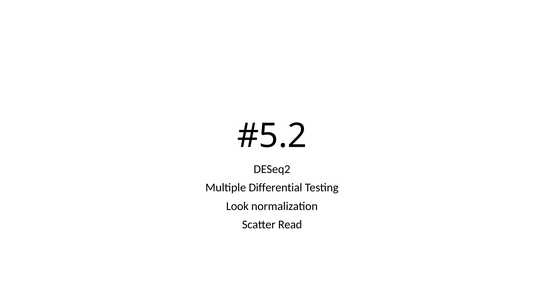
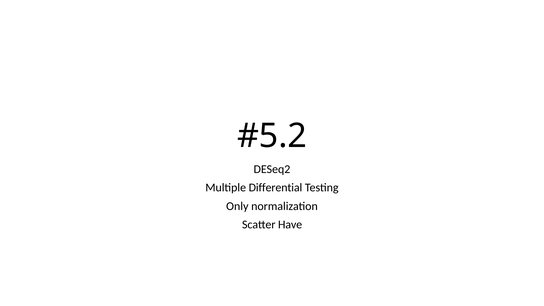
Look: Look -> Only (237, 206)
Read: Read -> Have (290, 225)
